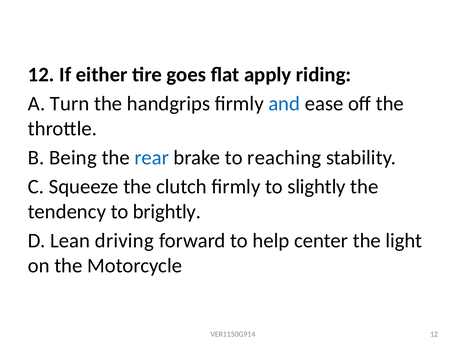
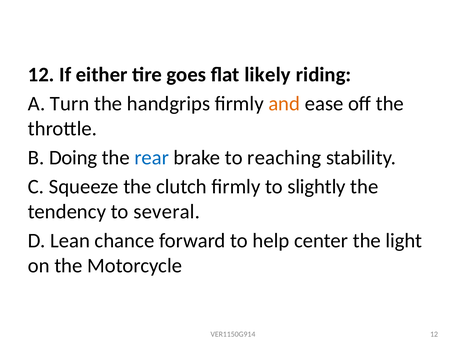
apply: apply -> likely (268, 74)
and colour: blue -> orange (284, 104)
Being: Being -> Doing (73, 157)
brightly: brightly -> several (167, 211)
driving: driving -> chance (124, 240)
